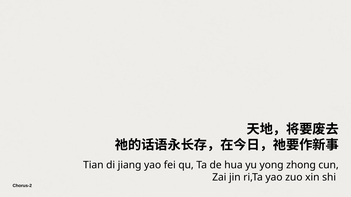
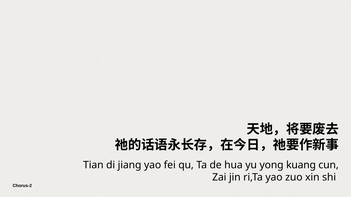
zhong: zhong -> kuang (301, 165)
